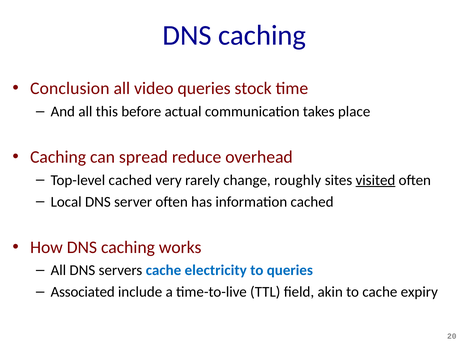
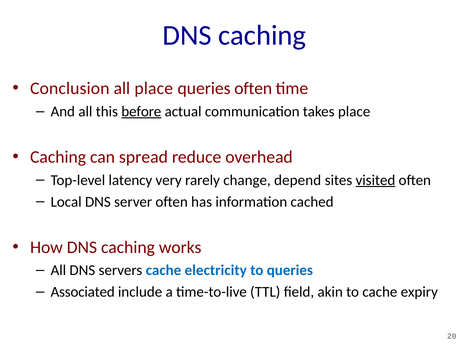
all video: video -> place (154, 88)
queries stock: stock -> often (253, 88)
before underline: none -> present (141, 111)
Top-level cached: cached -> latency (130, 180)
roughly: roughly -> depend (298, 180)
